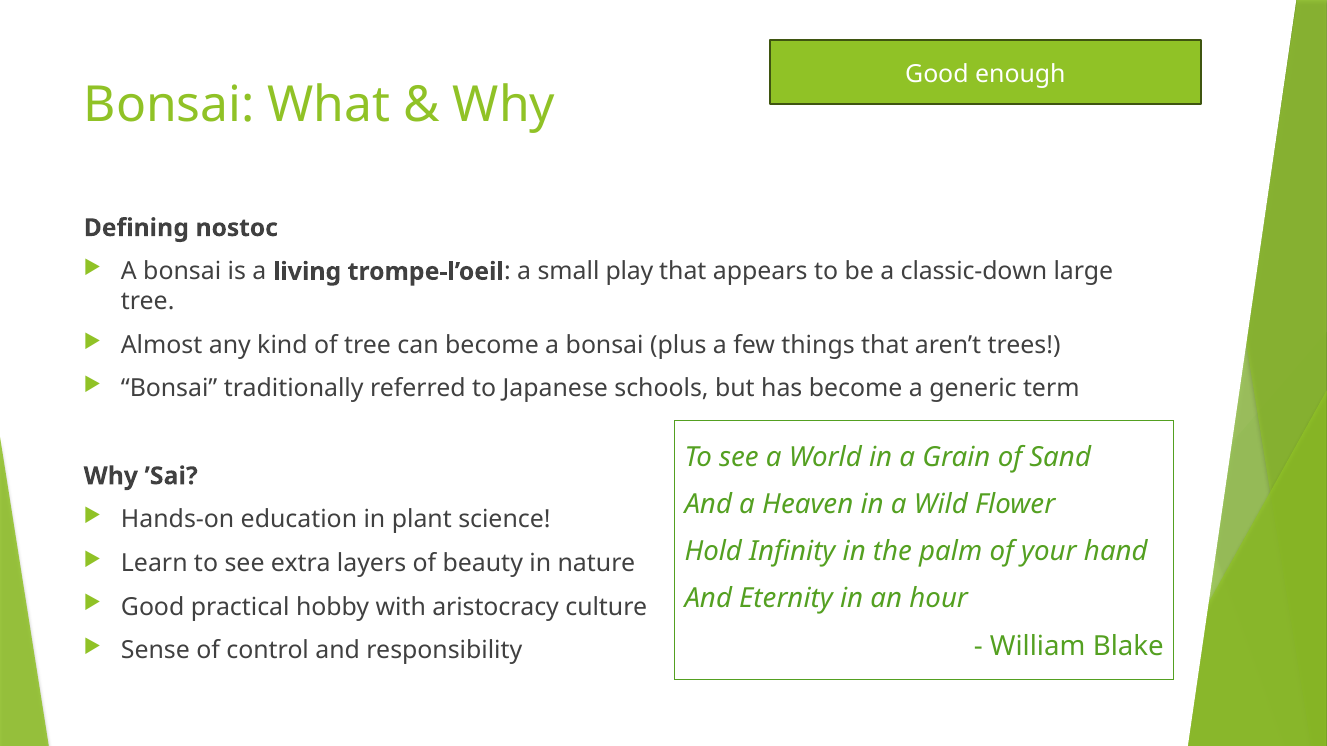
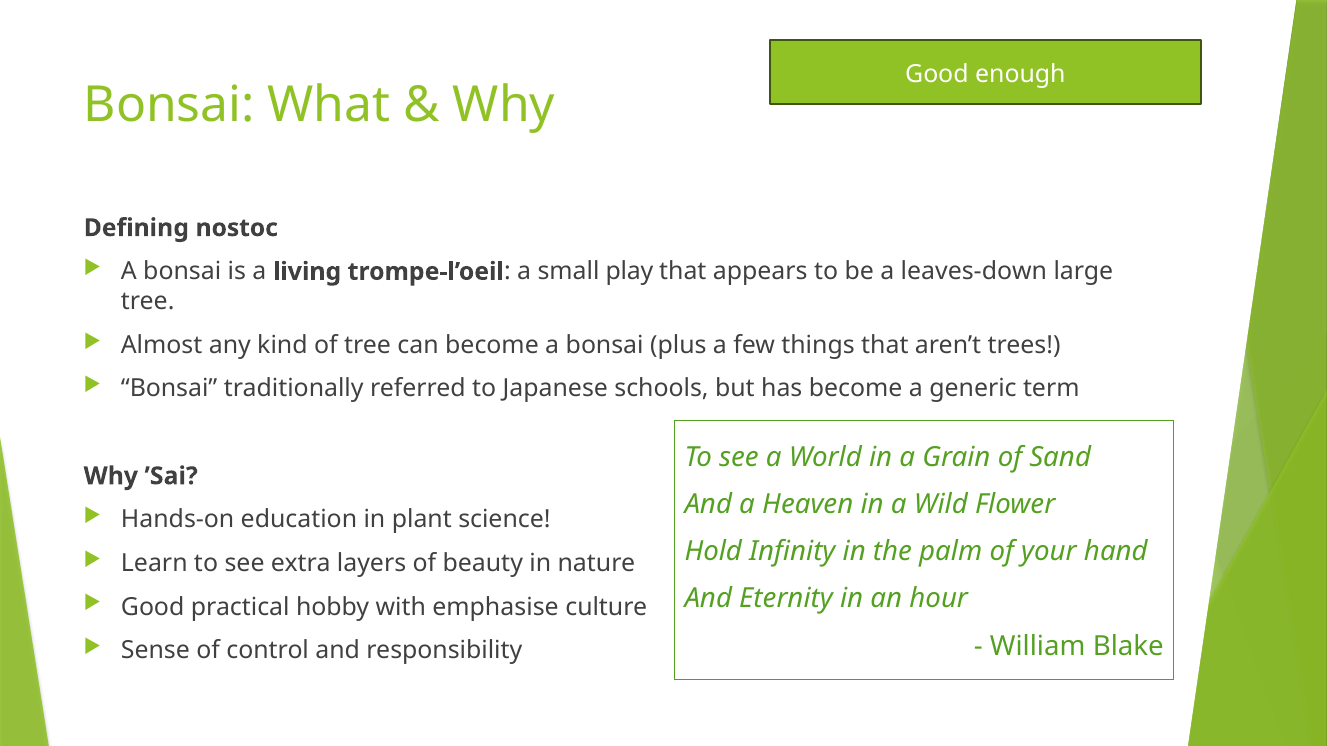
classic-down: classic-down -> leaves-down (974, 272)
aristocracy: aristocracy -> emphasise (496, 607)
